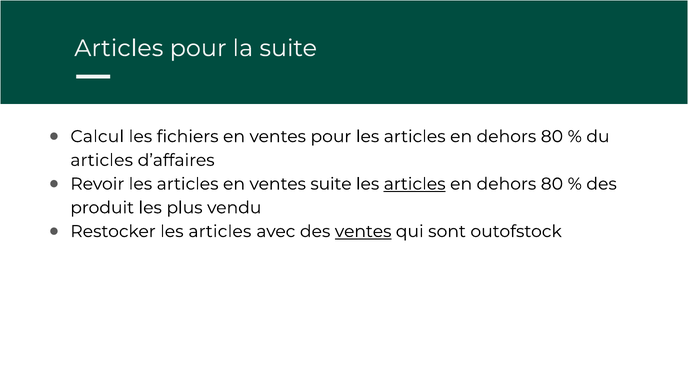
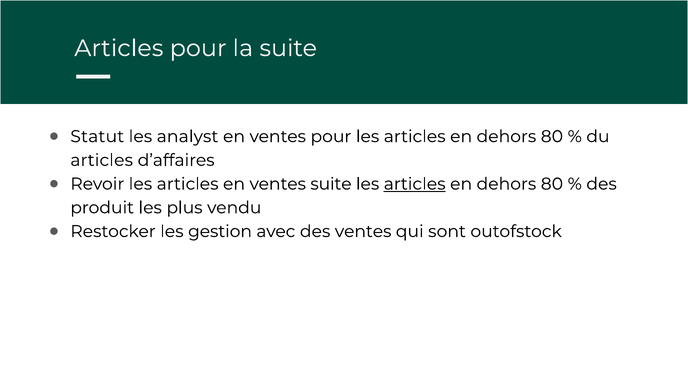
Calcul: Calcul -> Statut (97, 137)
fichiers: fichiers -> analyst (188, 137)
Restocker les articles: articles -> gestion (220, 231)
ventes underline: present -> none (363, 231)
